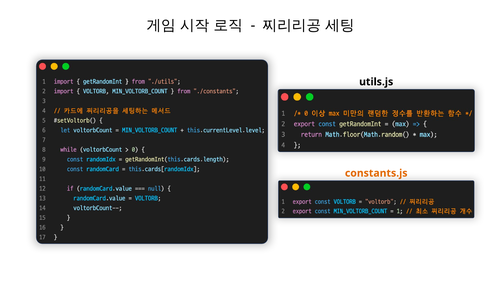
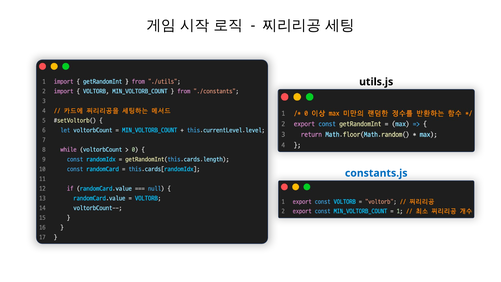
constants.js colour: orange -> blue (376, 173)
